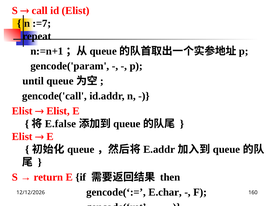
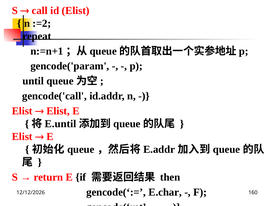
:=7: :=7 -> :=2 (42, 23)
E.false: E.false -> E.until (60, 123)
